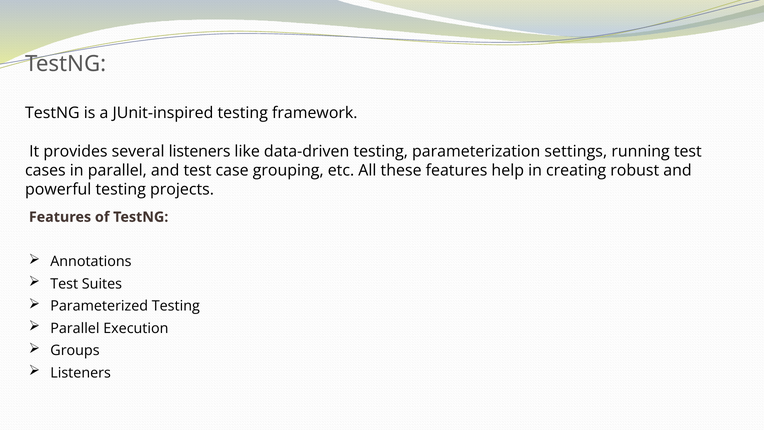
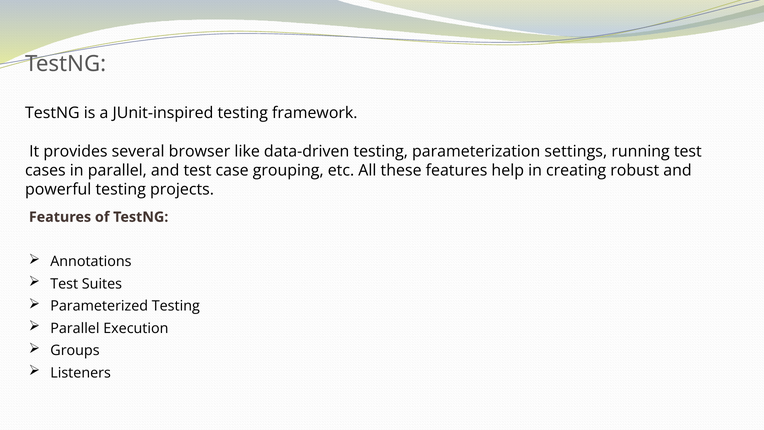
several listeners: listeners -> browser (199, 151)
